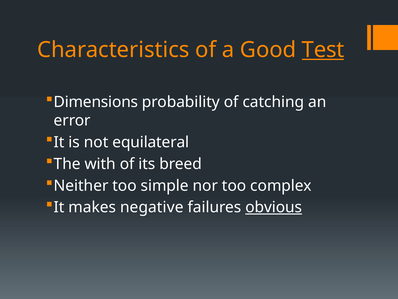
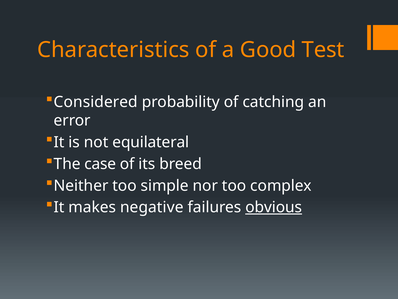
Test underline: present -> none (323, 50)
Dimensions: Dimensions -> Considered (96, 102)
with: with -> case (100, 164)
